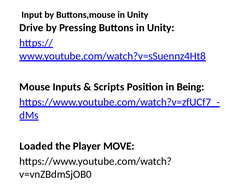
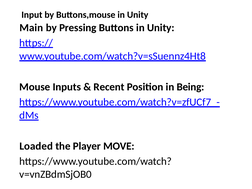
Drive: Drive -> Main (31, 28)
Scripts: Scripts -> Recent (109, 87)
